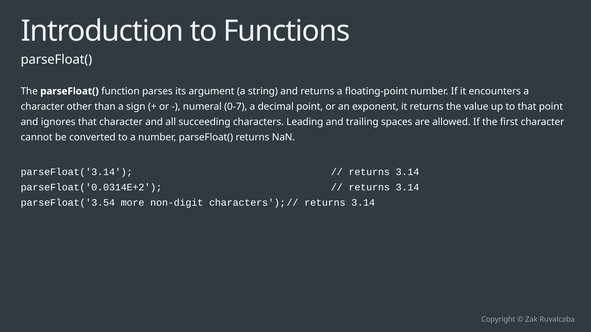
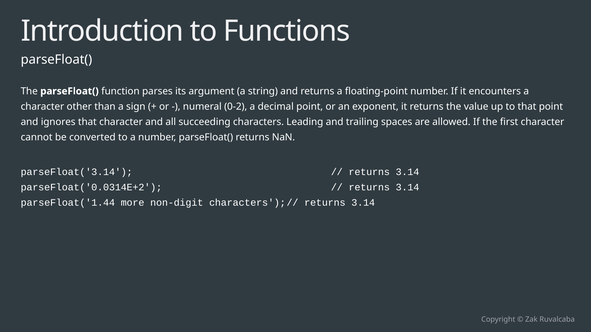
0-7: 0-7 -> 0-2 (236, 107)
parseFloat('3.54: parseFloat('3.54 -> parseFloat('1.44 (68, 203)
